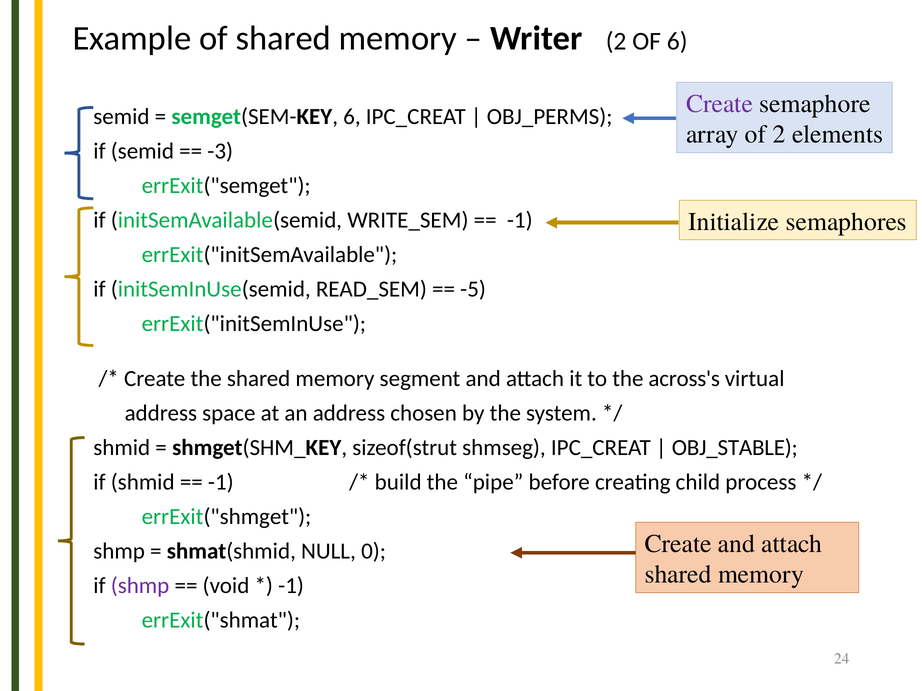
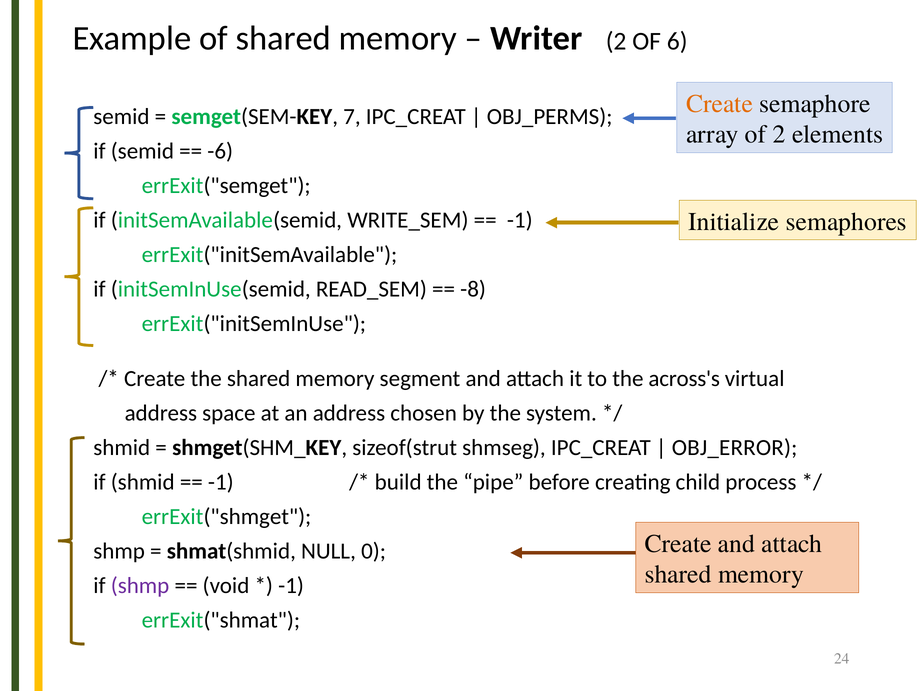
Create colour: purple -> orange (719, 104)
semget(SEM-KEY 6: 6 -> 7 (352, 117)
-3: -3 -> -6 (220, 151)
-5: -5 -> -8 (473, 289)
OBJ_STABLE: OBJ_STABLE -> OBJ_ERROR (735, 448)
